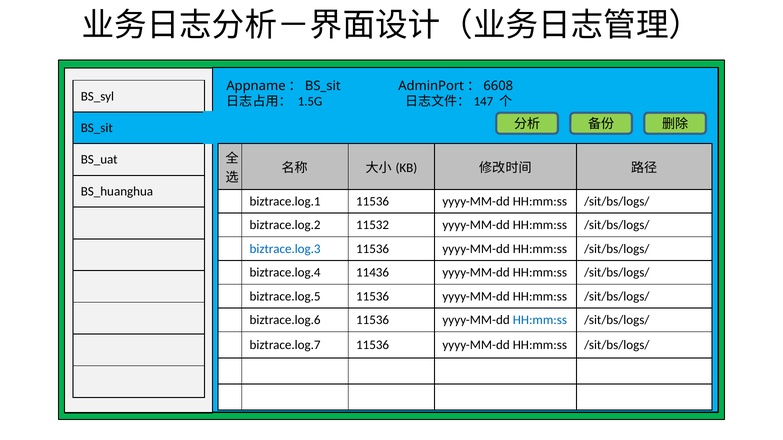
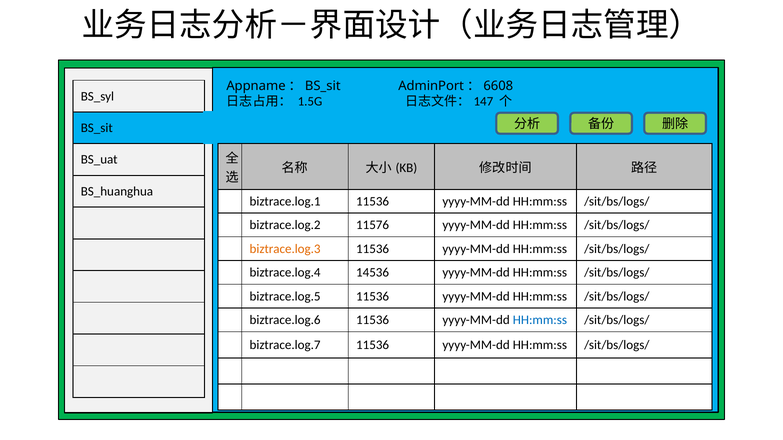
11532: 11532 -> 11576 (373, 225)
biztrace.log.3 colour: blue -> orange (285, 249)
11436: 11436 -> 14536 (373, 273)
